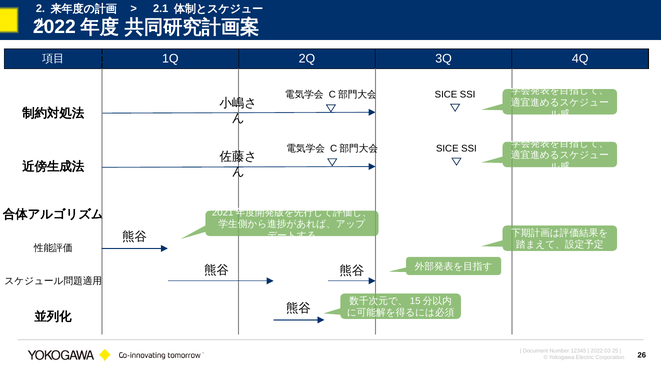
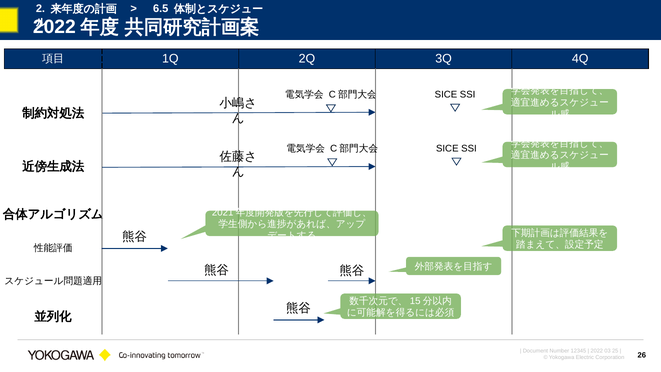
2.1: 2.1 -> 6.5 (161, 9)
